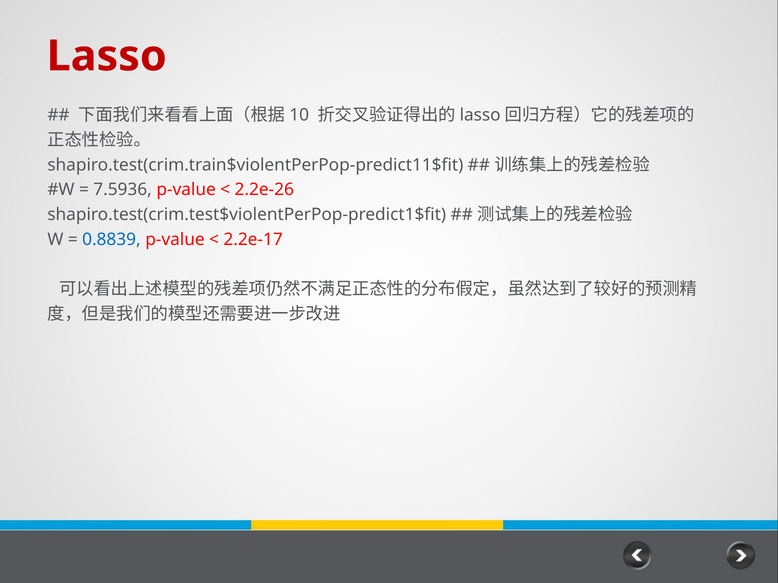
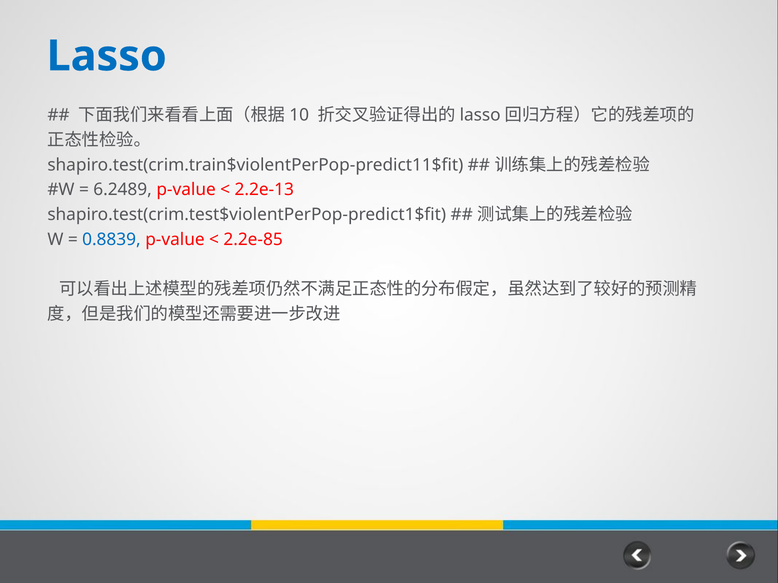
Lasso colour: red -> blue (107, 56)
7.5936: 7.5936 -> 6.2489 (123, 190)
2.2e-26: 2.2e-26 -> 2.2e-13 (264, 190)
2.2e-17: 2.2e-17 -> 2.2e-85 (253, 240)
